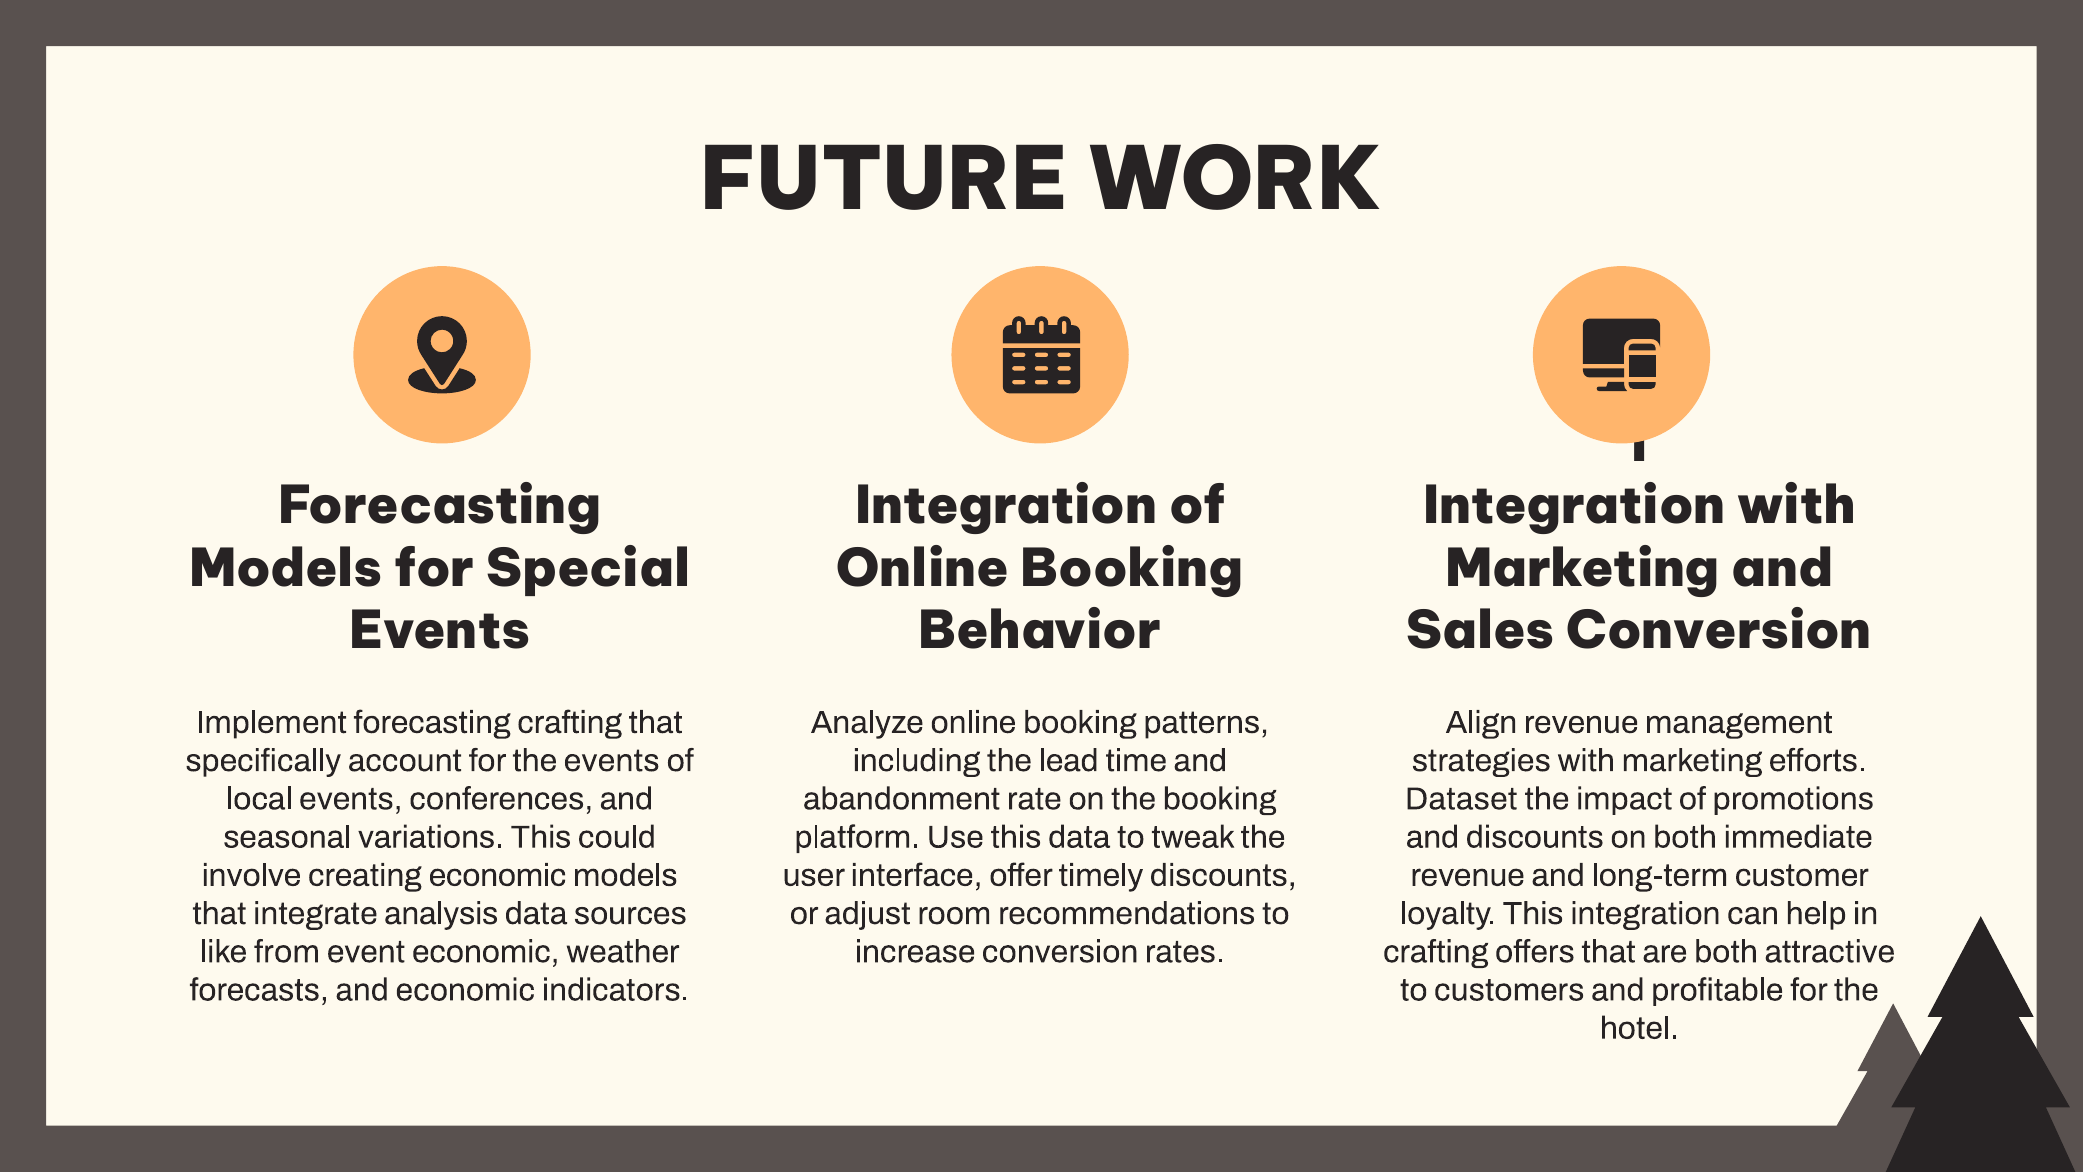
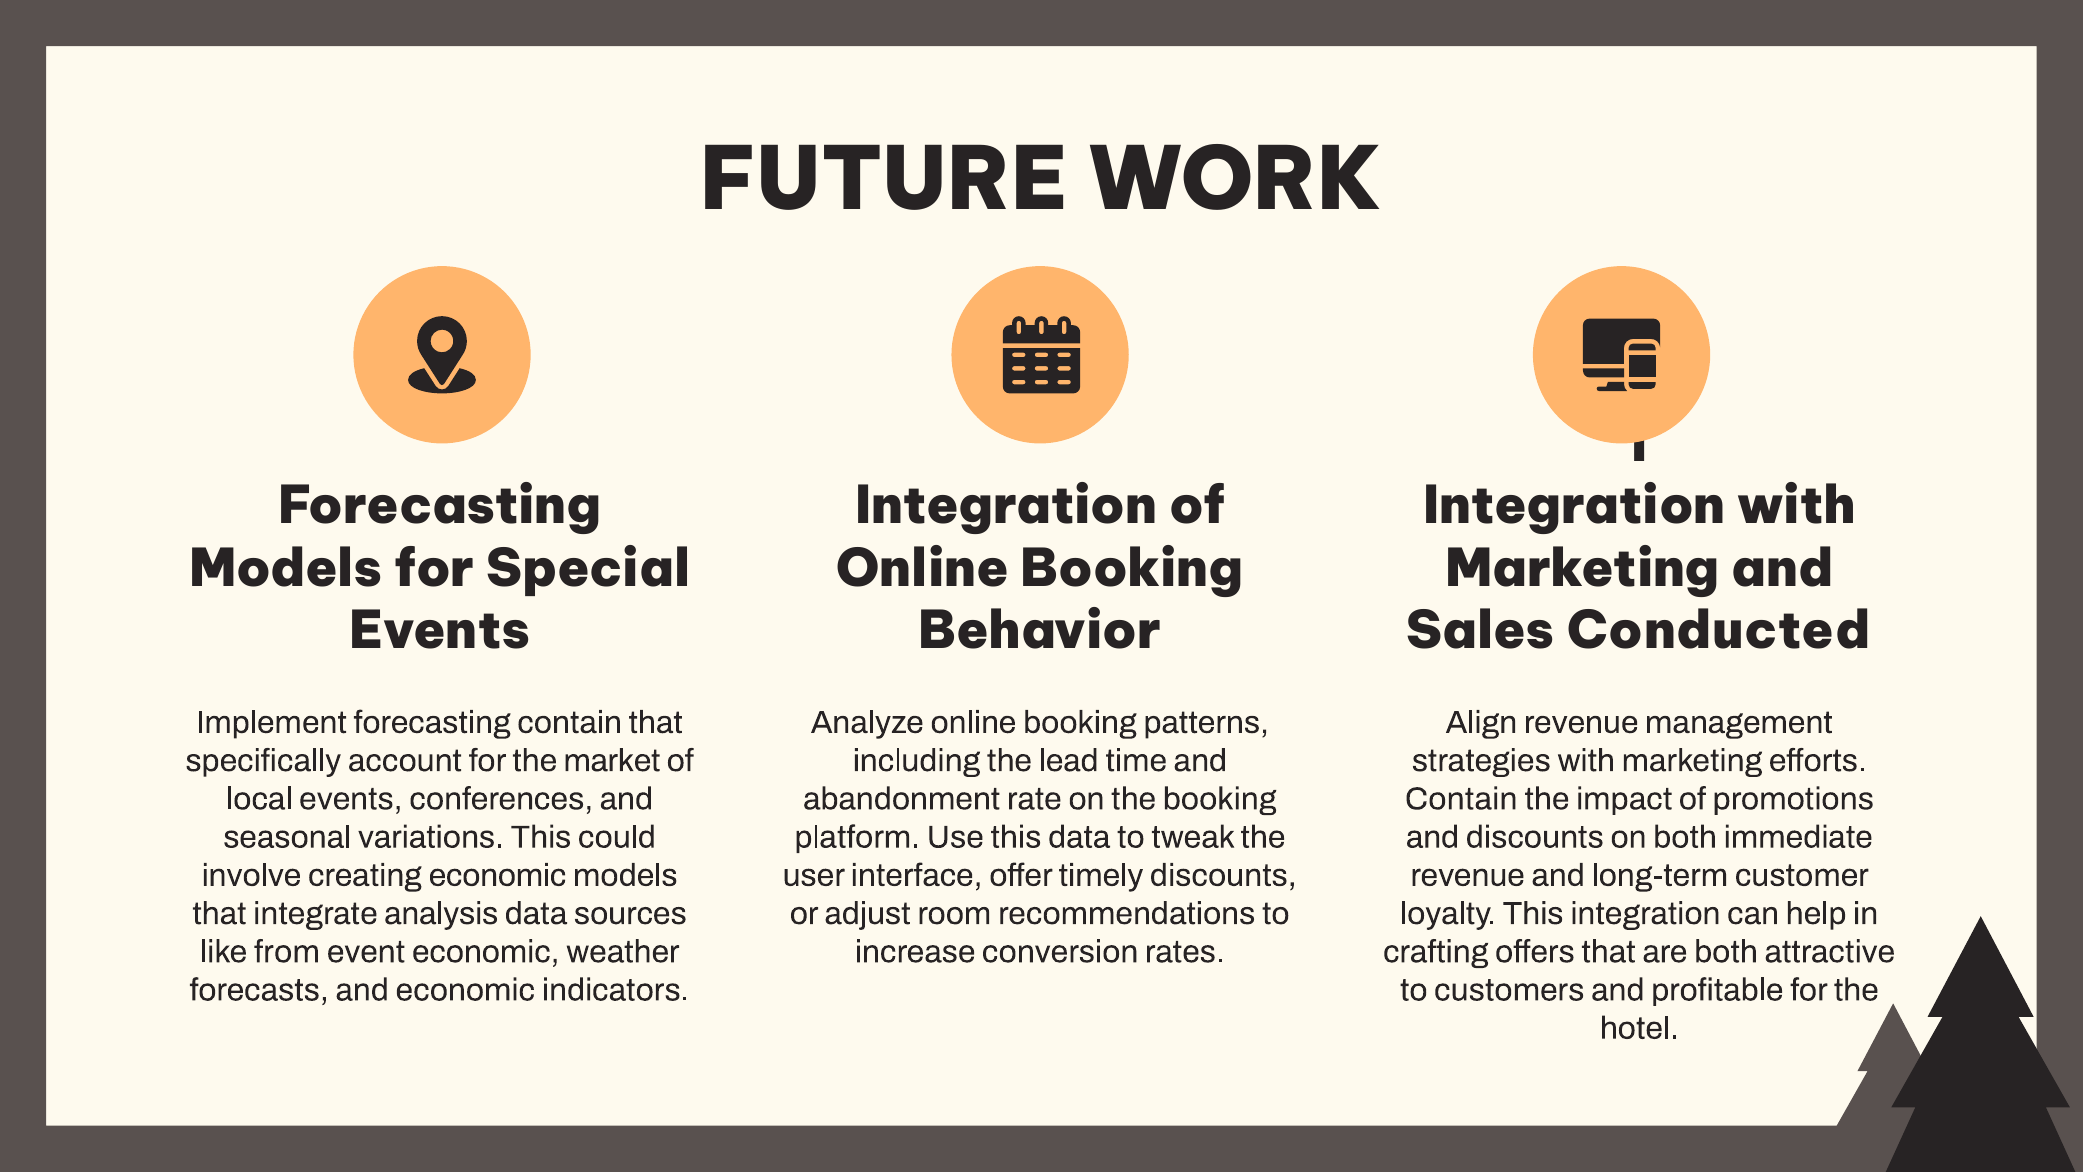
Sales Conversion: Conversion -> Conducted (1719, 632)
forecasting crafting: crafting -> contain (570, 722)
the events: events -> market (612, 760)
Dataset: Dataset -> Contain (1461, 799)
